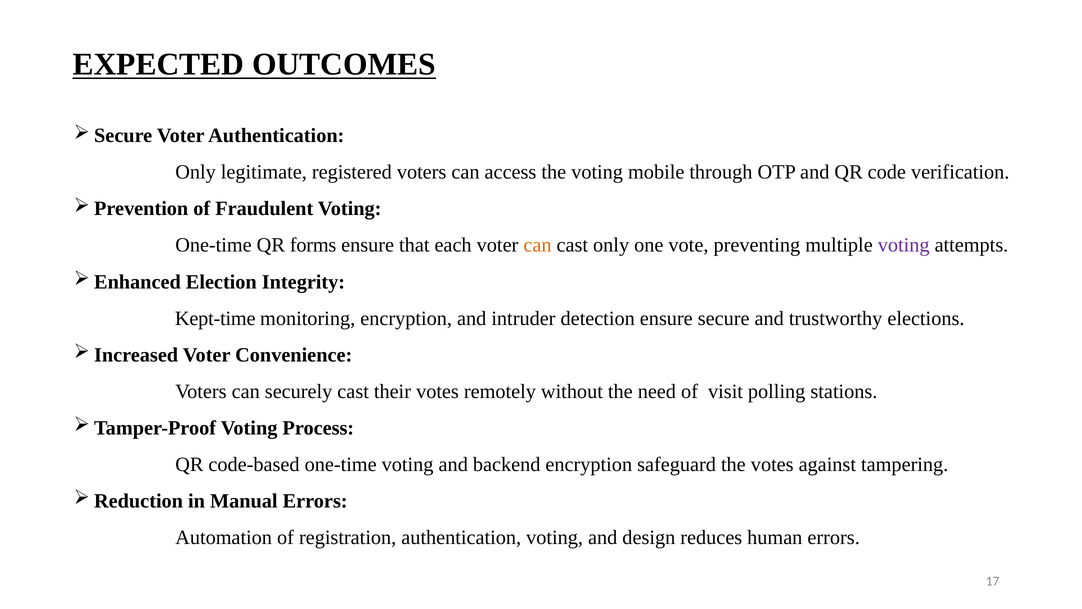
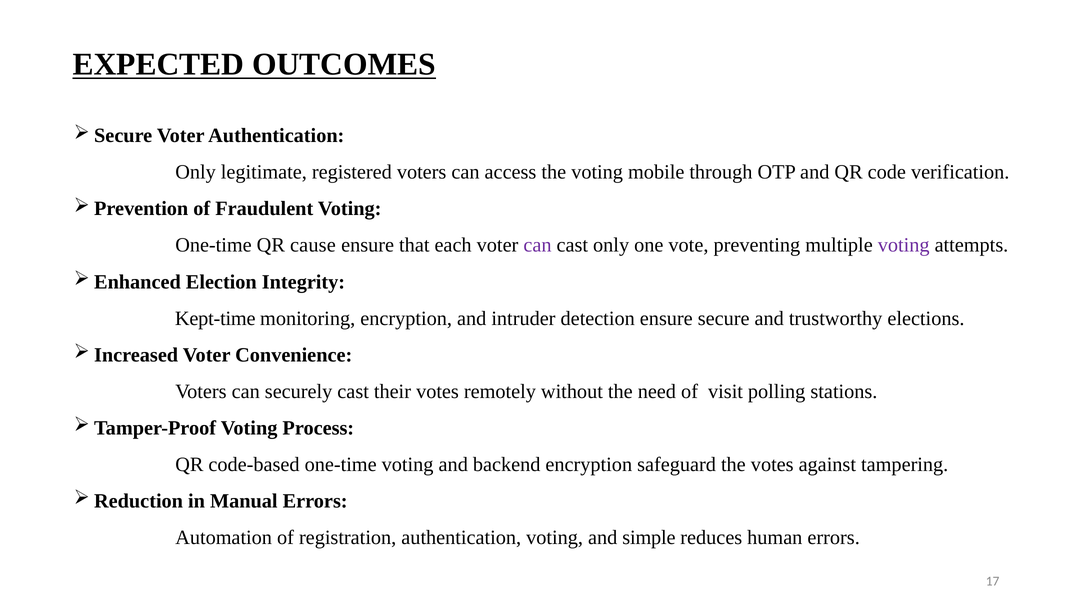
forms: forms -> cause (313, 245)
can colour: orange -> purple (537, 245)
design: design -> simple (649, 537)
